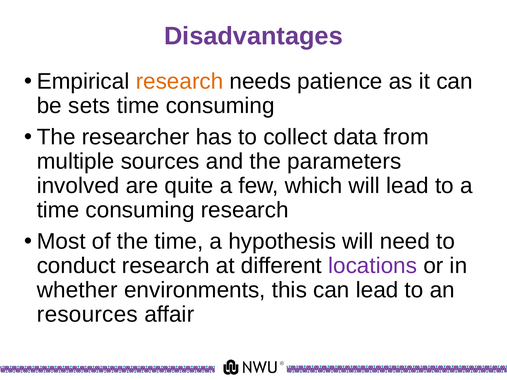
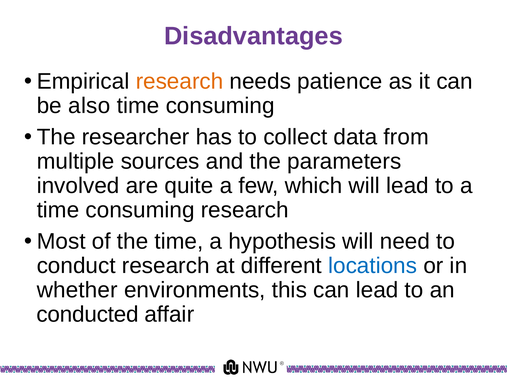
sets: sets -> also (89, 106)
locations colour: purple -> blue (373, 266)
resources: resources -> conducted (88, 315)
